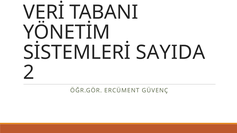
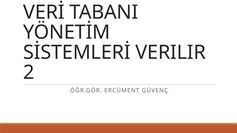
SAYIDA: SAYIDA -> VERILIR (171, 52)
